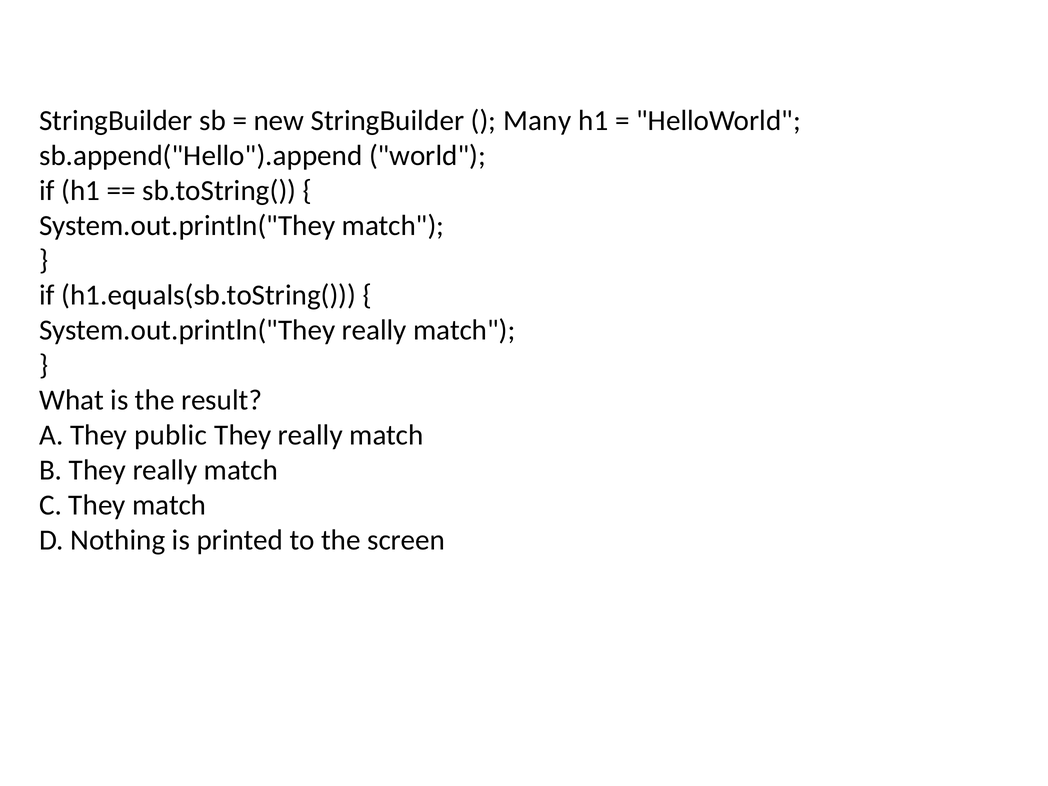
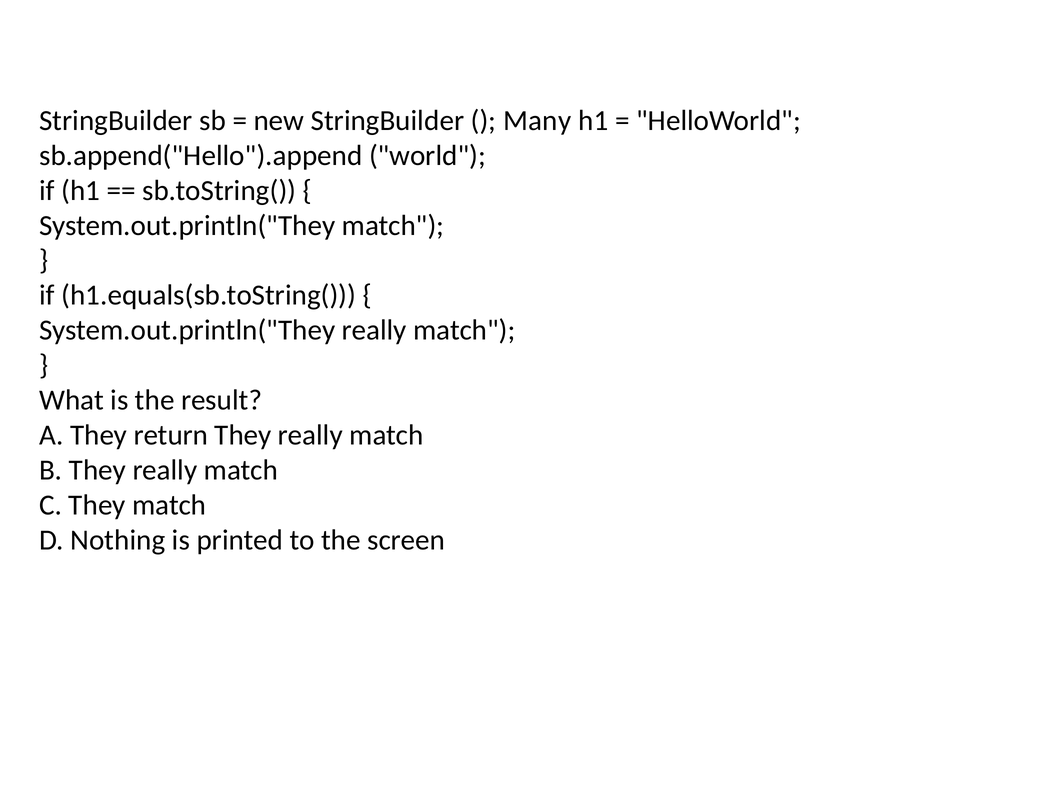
public: public -> return (171, 435)
